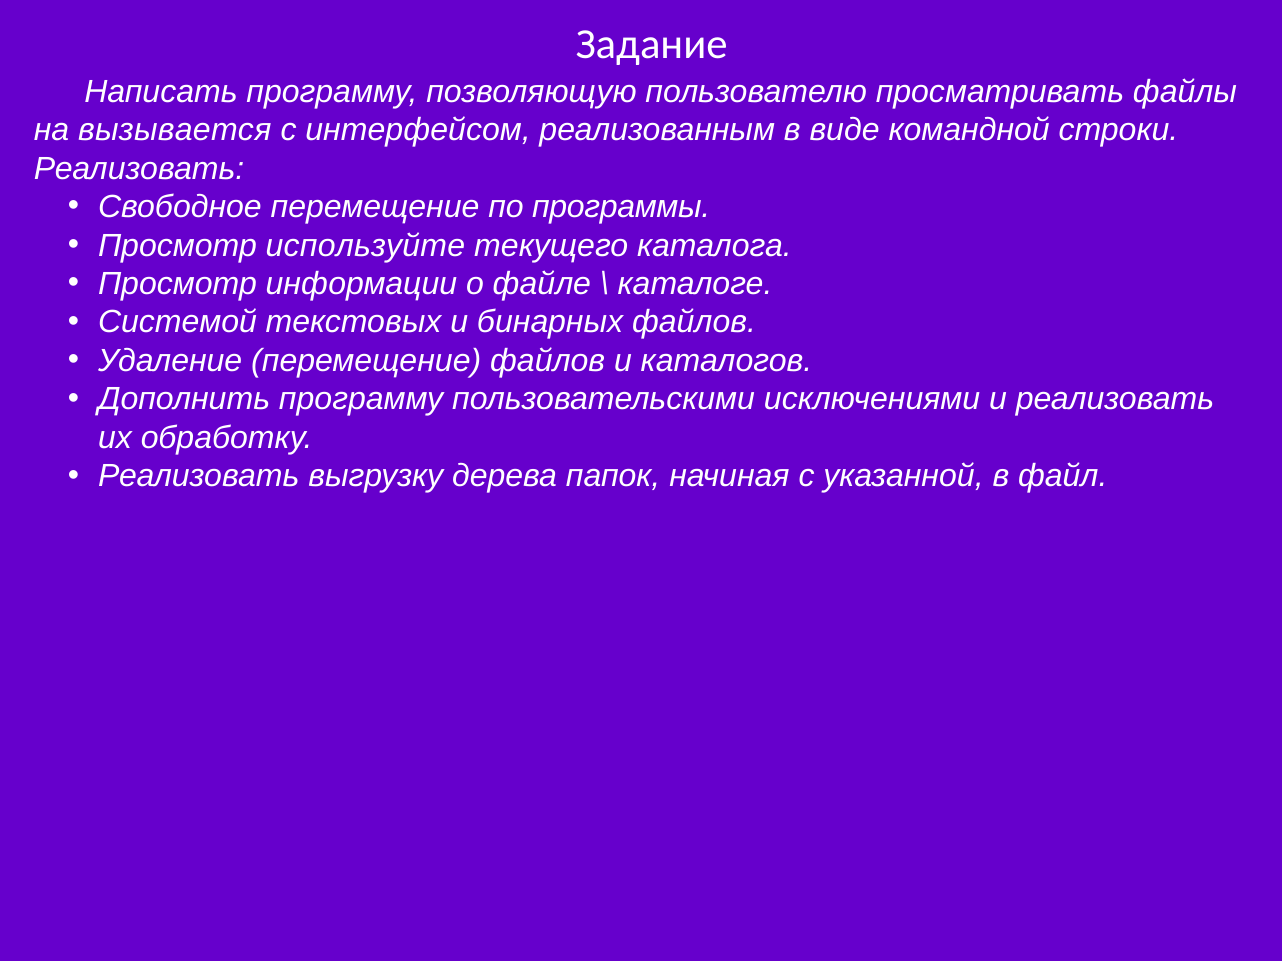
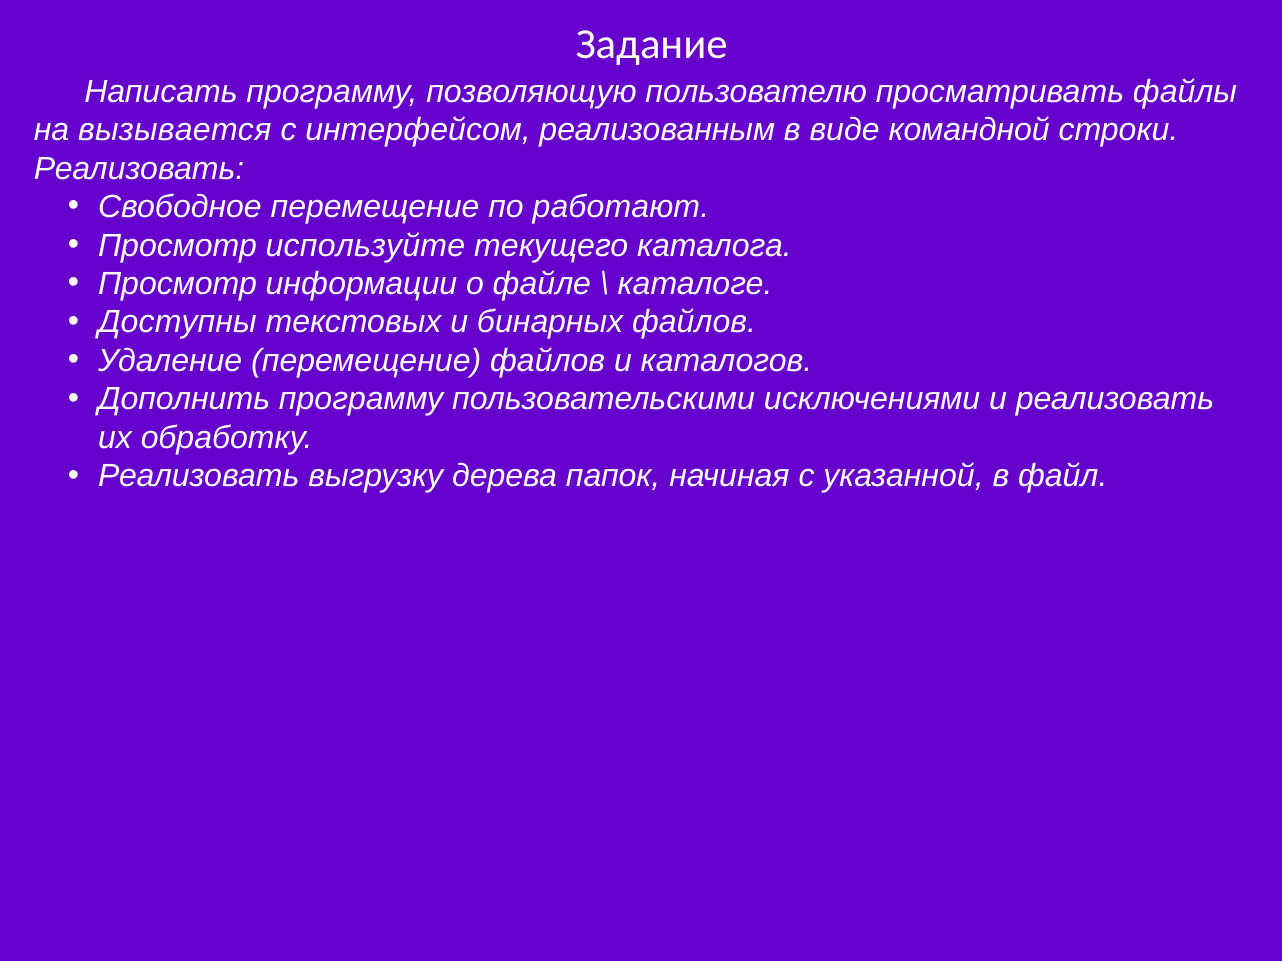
программы: программы -> работают (621, 207)
Системой: Системой -> Доступны (177, 323)
